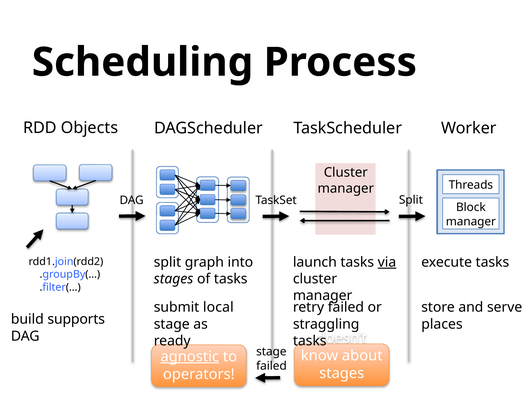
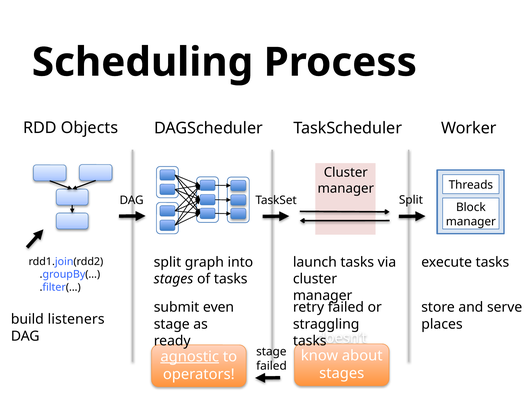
via underline: present -> none (387, 262)
local: local -> even (218, 308)
supports: supports -> listeners (76, 320)
